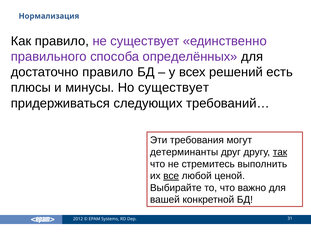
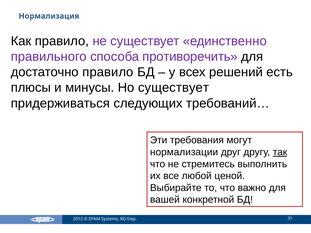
определённых: определённых -> противоречить (190, 57)
детерминанты: детерминанты -> нормализации (184, 152)
все underline: present -> none (171, 176)
